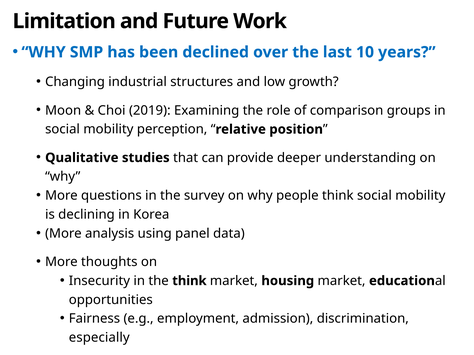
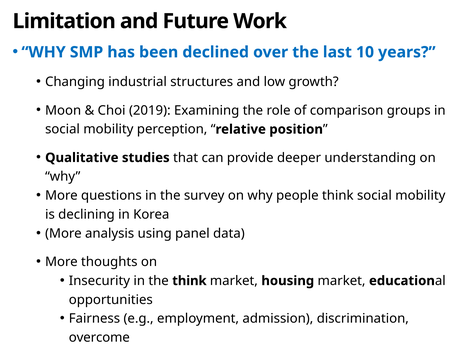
especially: especially -> overcome (99, 338)
